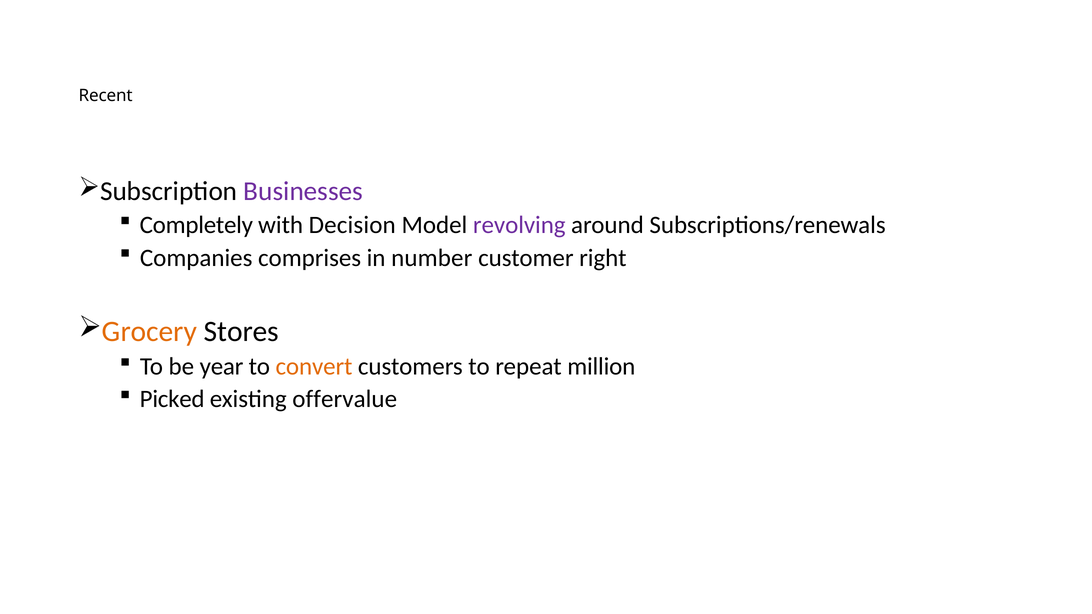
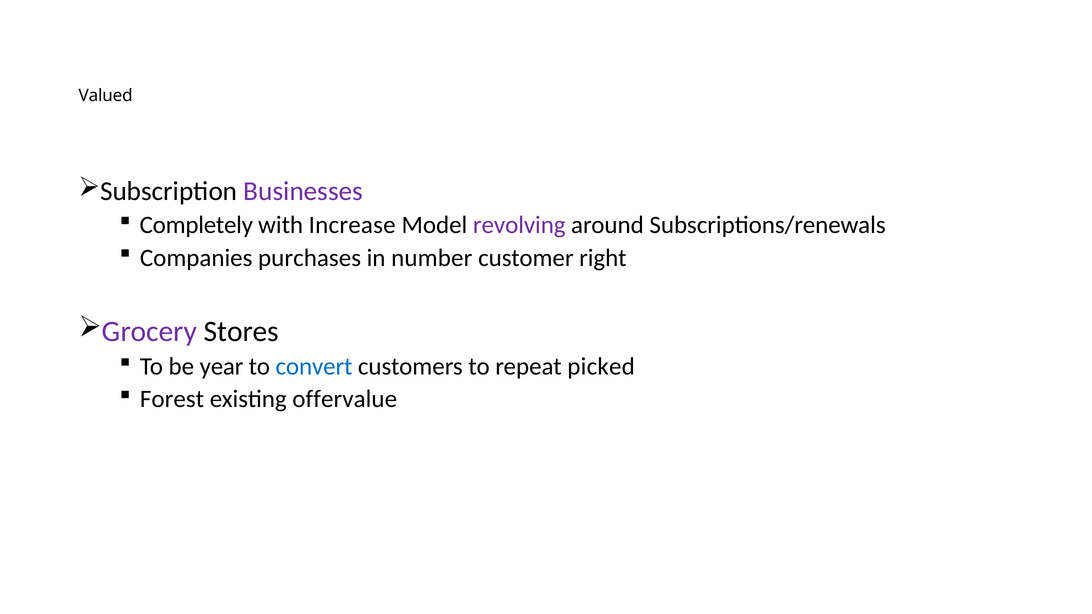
Recent: Recent -> Valued (106, 96)
Decision: Decision -> Increase (352, 225)
comprises: comprises -> purchases (310, 258)
Grocery colour: orange -> purple (150, 331)
convert colour: orange -> blue (314, 367)
million: million -> picked (601, 367)
Picked: Picked -> Forest (172, 399)
